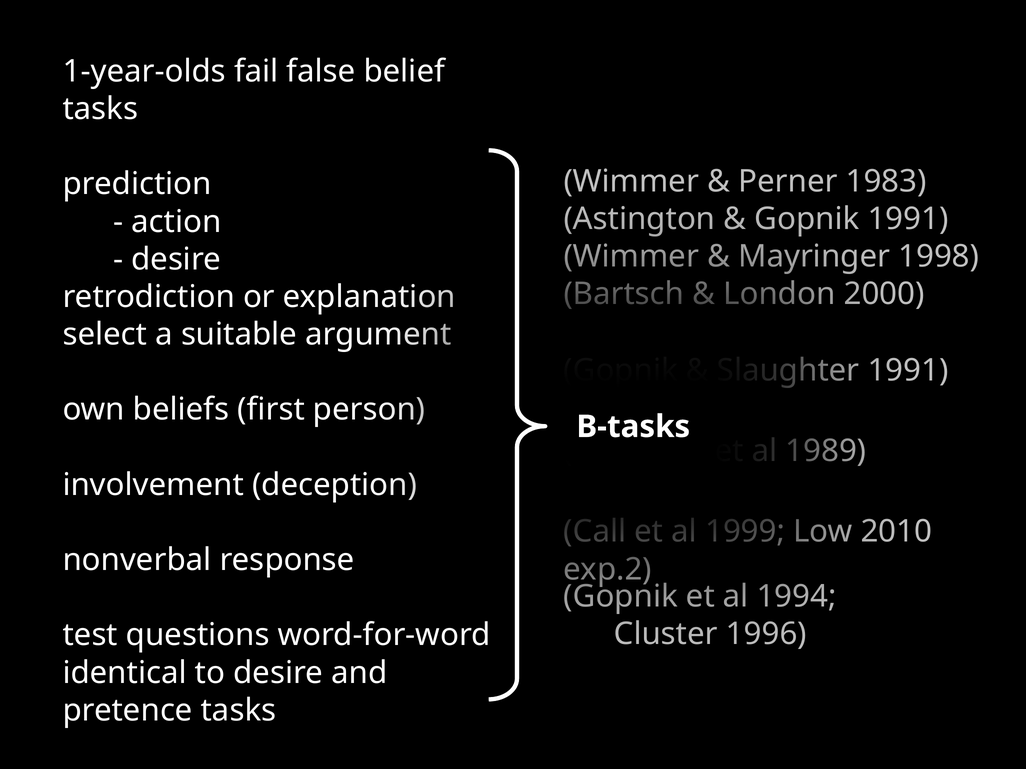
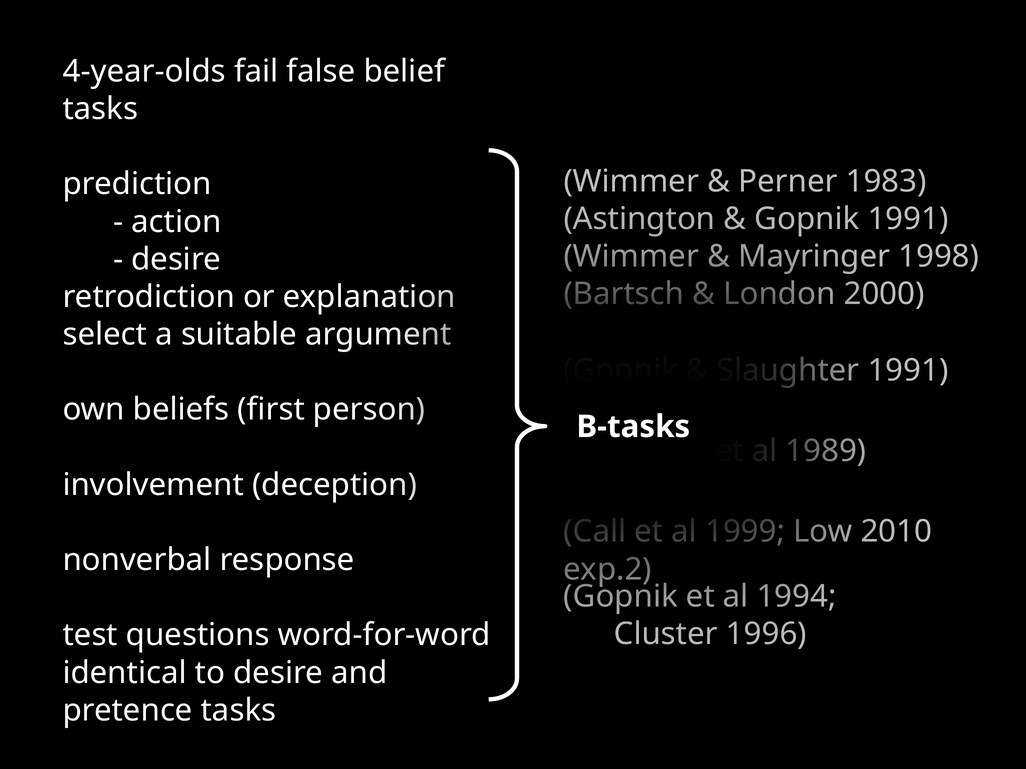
1-year-olds: 1-year-olds -> 4-year-olds (144, 71)
